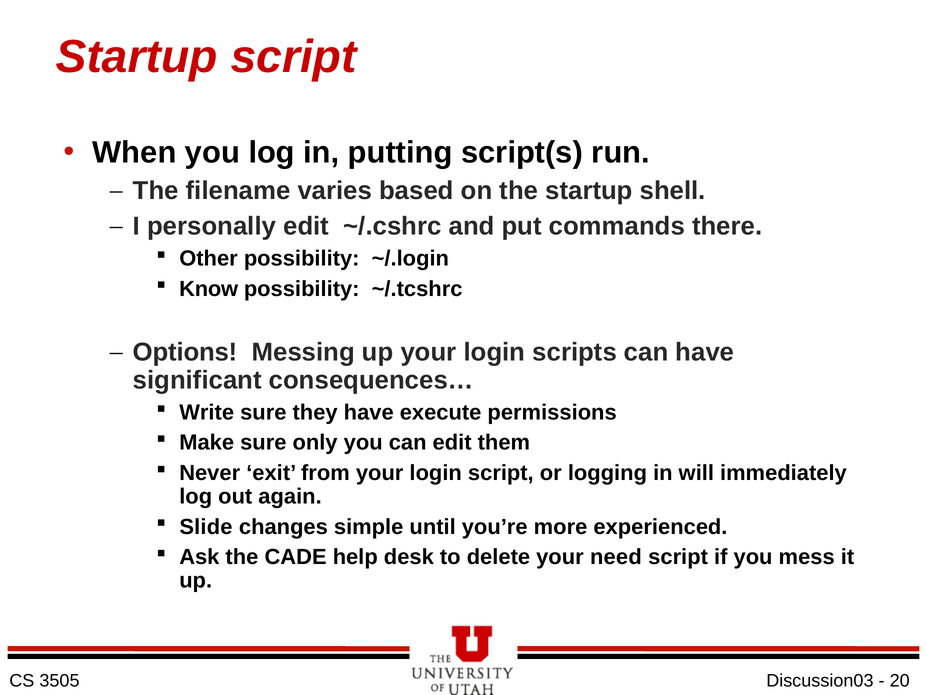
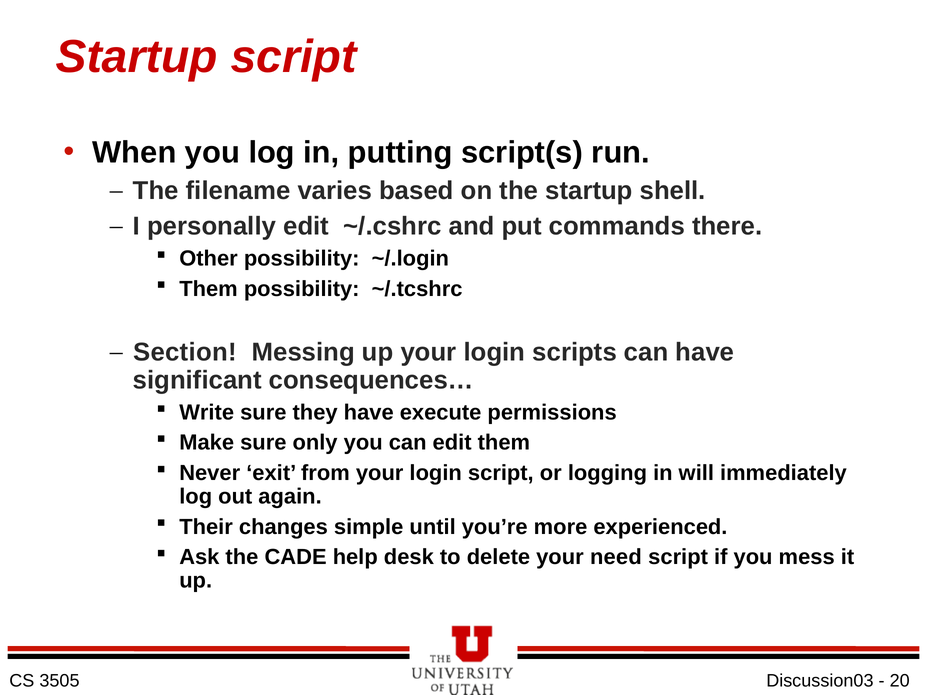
Know: Know -> Them (209, 289)
Options: Options -> Section (185, 353)
Slide: Slide -> Their (206, 527)
